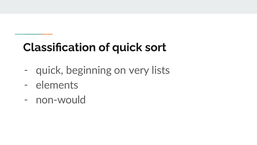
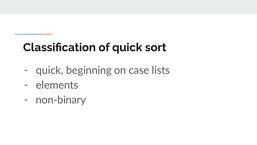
very: very -> case (139, 70)
non-would: non-would -> non-binary (61, 100)
